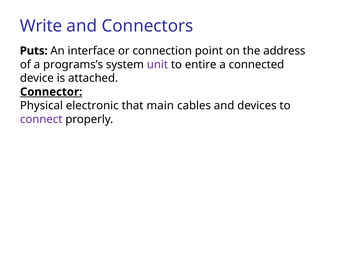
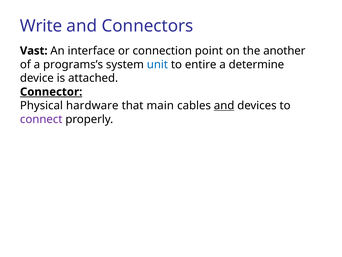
Puts: Puts -> Vast (34, 51)
address: address -> another (284, 51)
unit colour: purple -> blue (157, 64)
connected: connected -> determine (256, 64)
electronic: electronic -> hardware (92, 105)
and underline: none -> present (224, 105)
